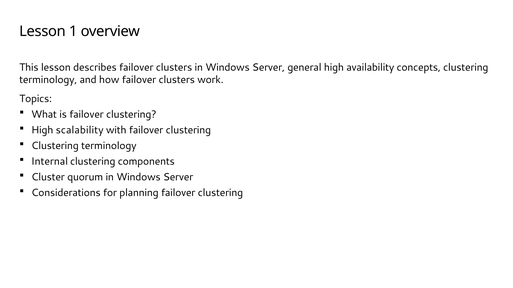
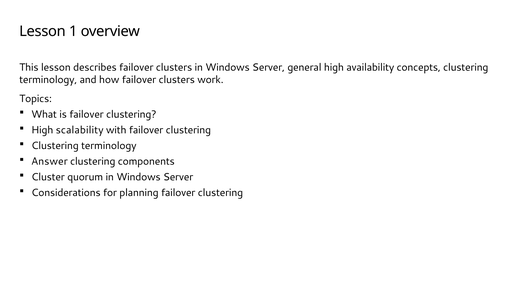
Internal: Internal -> Answer (49, 162)
